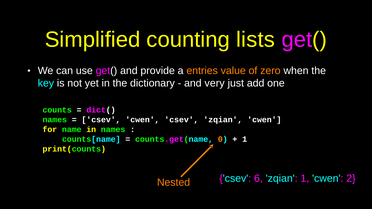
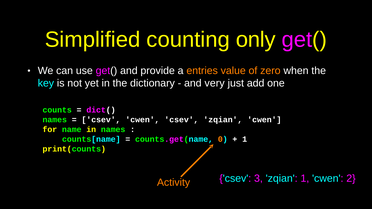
lists: lists -> only (256, 40)
Nested: Nested -> Activity (174, 183)
6: 6 -> 3 (258, 179)
